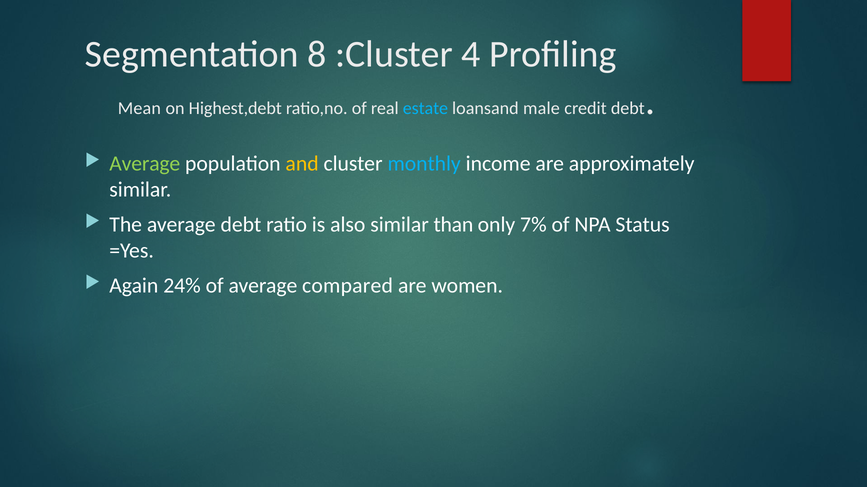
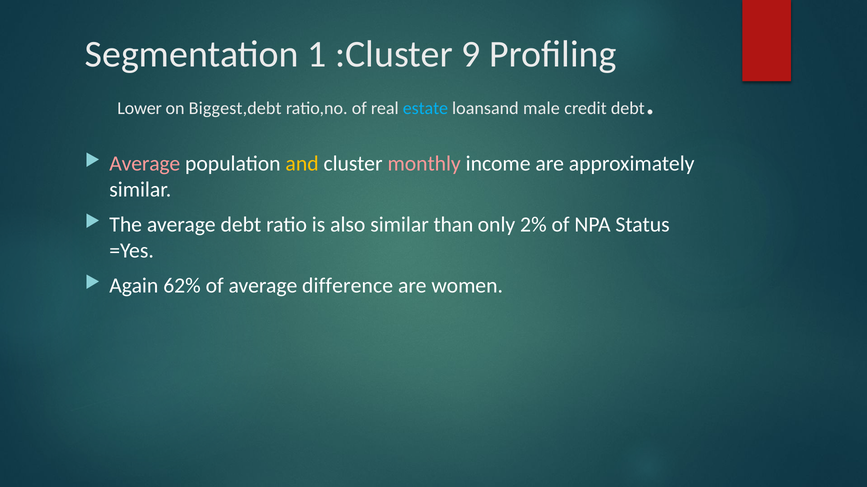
8: 8 -> 1 (317, 54)
4: 4 -> 9 (471, 54)
Mean: Mean -> Lower (140, 108)
Highest,debt: Highest,debt -> Biggest,debt (235, 108)
Average colour: light green -> pink (145, 164)
monthly colour: light blue -> pink (424, 164)
7%: 7% -> 2% (533, 225)
24%: 24% -> 62% (182, 286)
compared: compared -> difference (348, 286)
